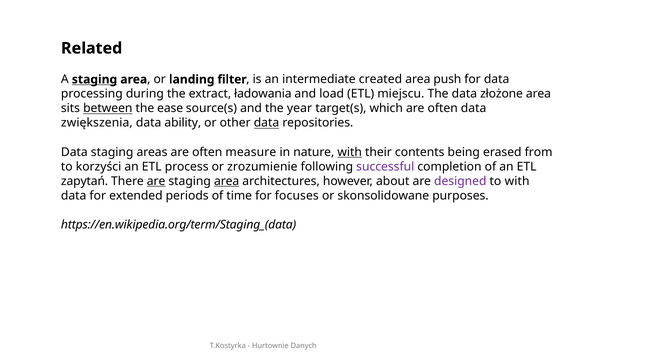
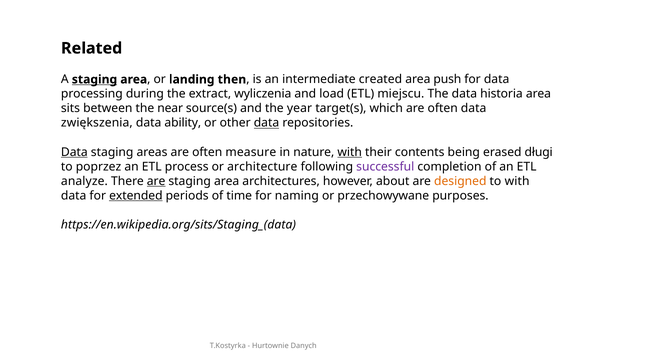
filter: filter -> then (232, 80)
ładowania: ładowania -> wyliczenia (263, 94)
złożone: złożone -> historia (502, 94)
between underline: present -> none (108, 109)
ease: ease -> near (170, 109)
Data underline: none -> present (74, 152)
from: from -> długi (539, 152)
korzyści: korzyści -> poprzez (99, 167)
zrozumienie: zrozumienie -> architecture (262, 167)
zapytań: zapytań -> analyze (84, 181)
area underline: present -> none (227, 181)
designed colour: purple -> orange (460, 181)
extended underline: none -> present (136, 196)
focuses: focuses -> naming (297, 196)
skonsolidowane: skonsolidowane -> przechowywane (383, 196)
https://en.wikipedia.org/term/Staging_(data: https://en.wikipedia.org/term/Staging_(data -> https://en.wikipedia.org/sits/Staging_(data (178, 225)
